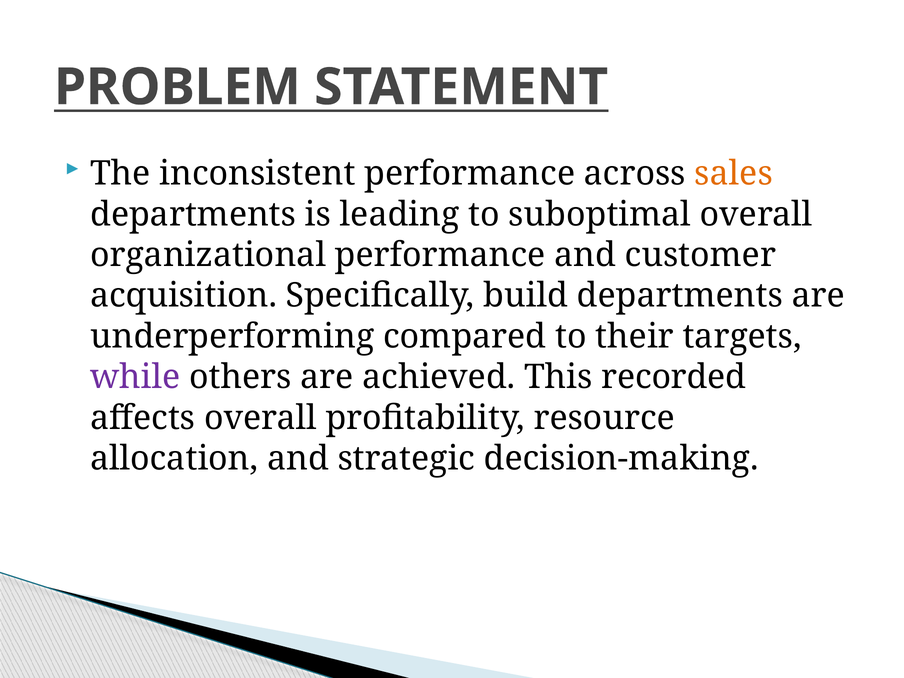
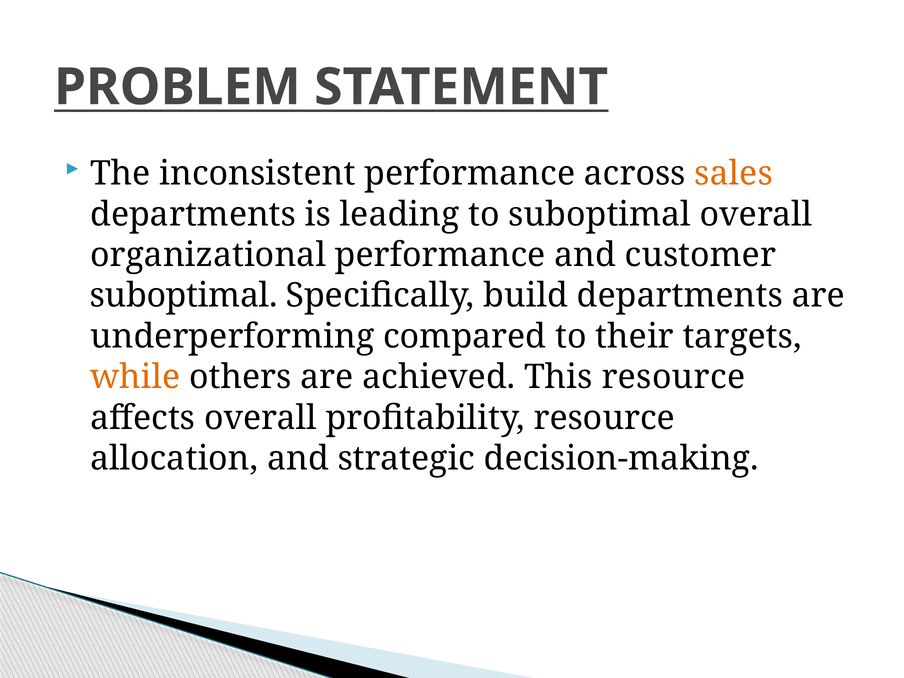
acquisition: acquisition -> suboptimal (184, 296)
while colour: purple -> orange (135, 377)
This recorded: recorded -> resource (673, 377)
